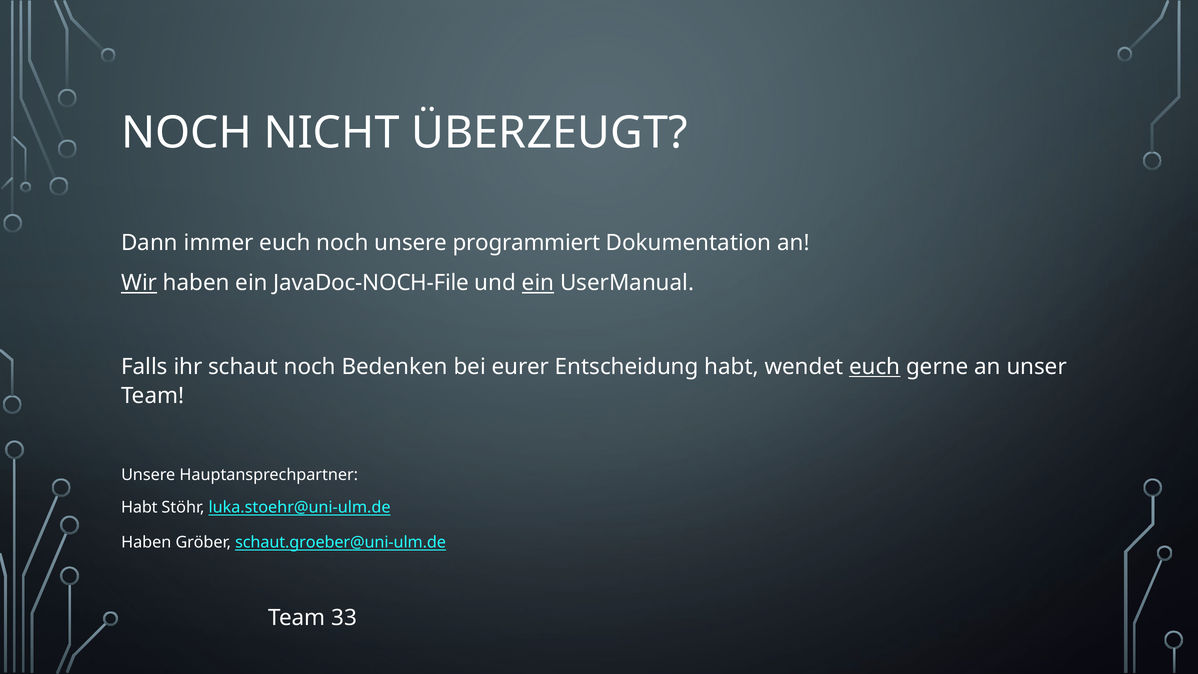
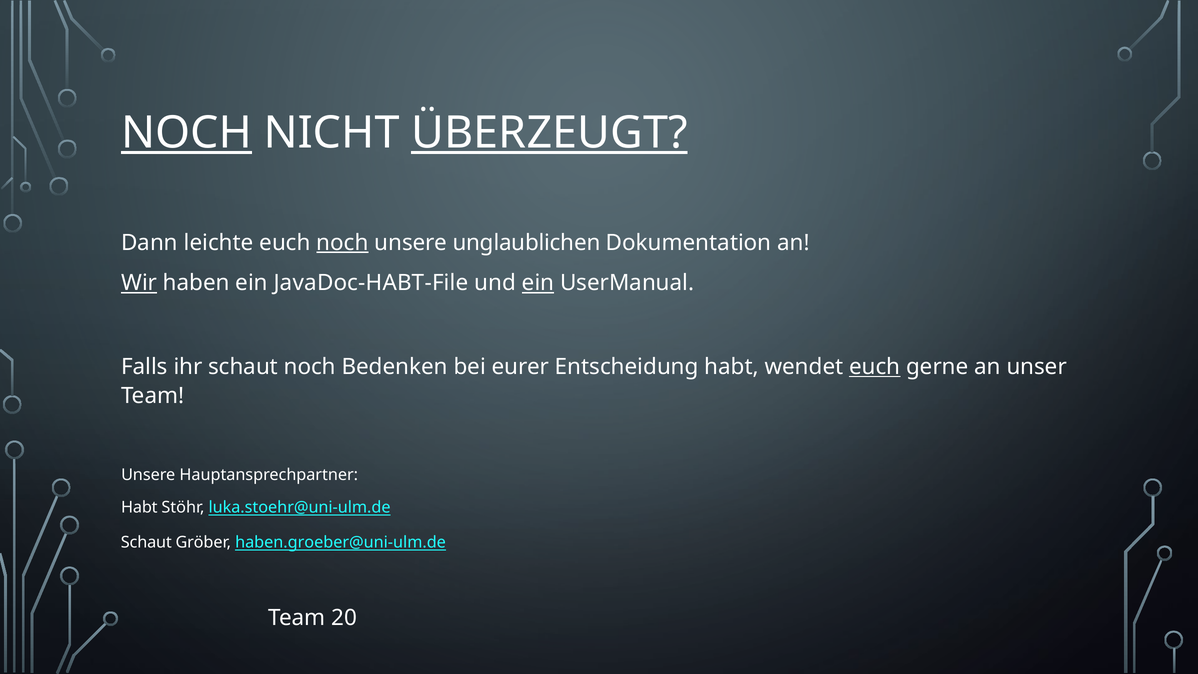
NOCH underline: none -> present (187, 133)
ÜBERZEUGT underline: none -> present (549, 133)
immer: immer -> leichte (219, 243)
noch underline: none -> present (342, 243)
programmiert: programmiert -> unglaublichen (527, 243)
JavaDoc-NOCH-File: JavaDoc-NOCH-File -> JavaDoc-HABT-File (371, 283)
Haben: Haben -> Schaut (146, 542)
schaut.groeber@uni-ulm.de: schaut.groeber@uni-ulm.de -> haben.groeber@uni-ulm.de (341, 542)
33: 33 -> 20 (344, 618)
